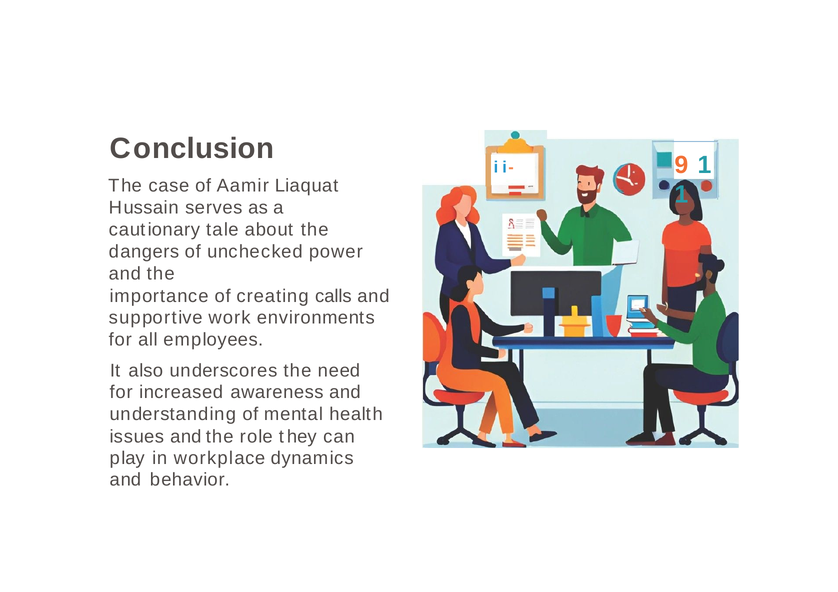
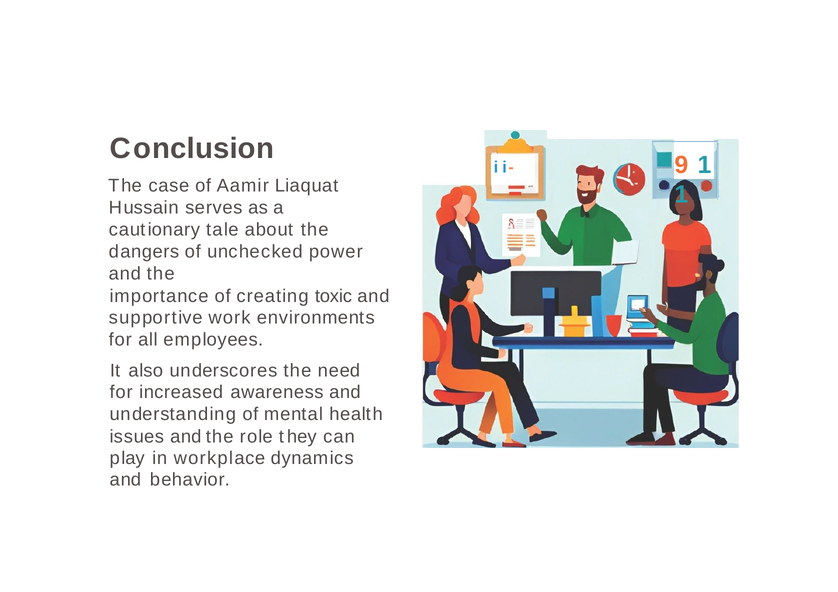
calls: calls -> toxic (333, 296)
